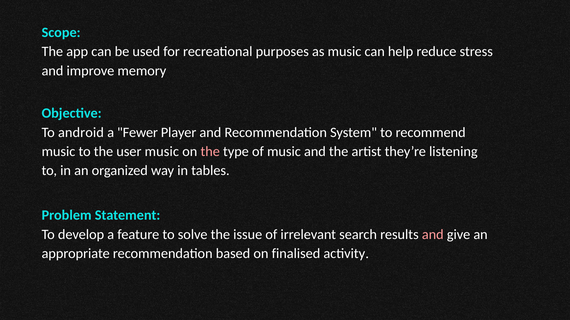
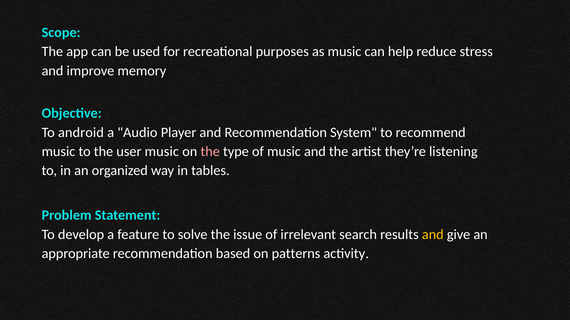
Fewer: Fewer -> Audio (137, 133)
and colour: pink -> yellow (433, 235)
finalised: finalised -> patterns (296, 254)
